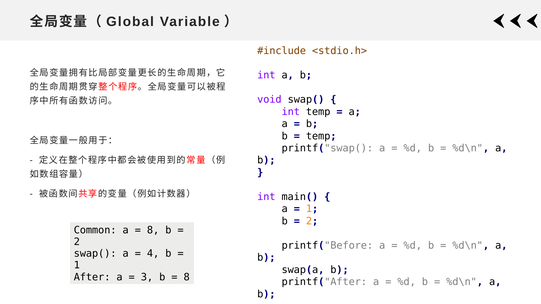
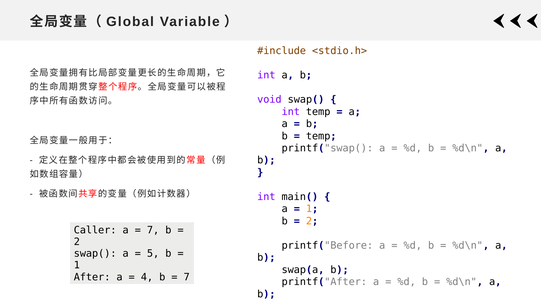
Common: Common -> Caller (95, 230)
8: 8 -> 7 (153, 230)
4: 4 -> 5 (153, 254)
3: 3 -> 4 (147, 277)
8: 8 -> 7 (187, 277)
